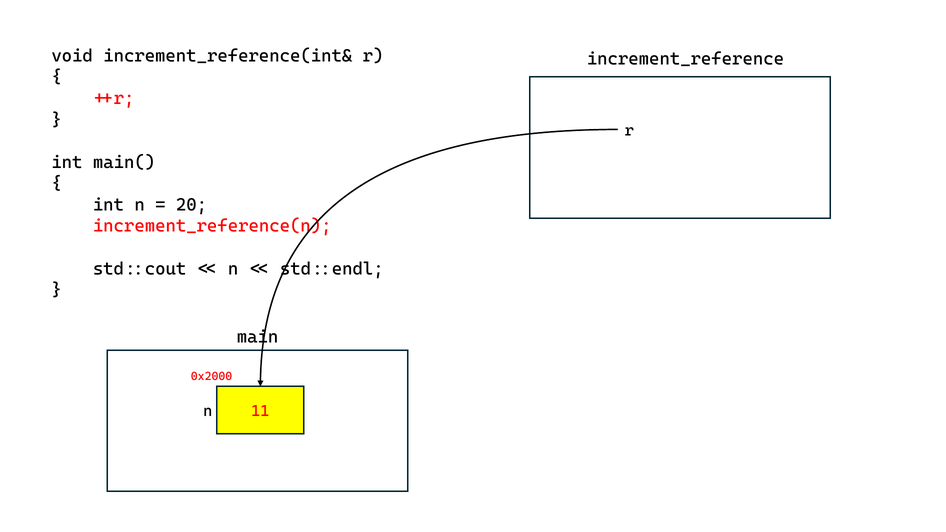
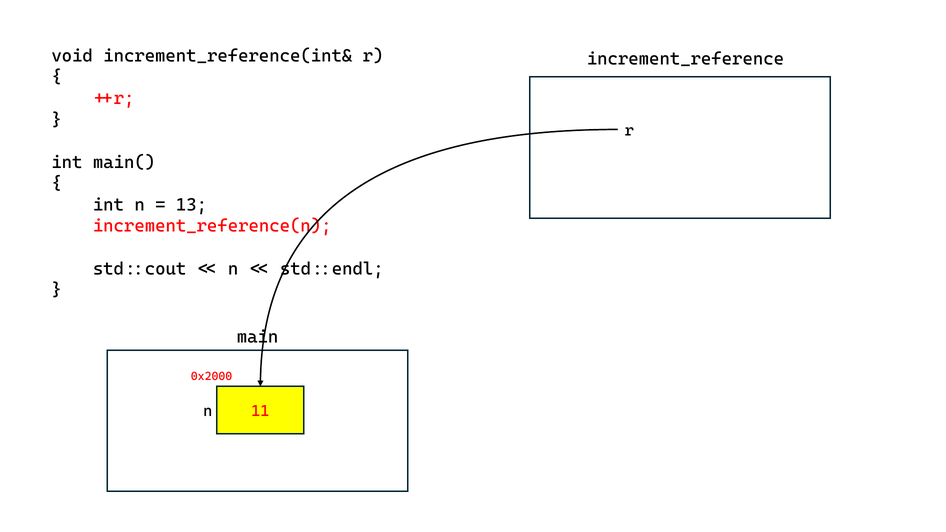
20: 20 -> 13 (191, 205)
